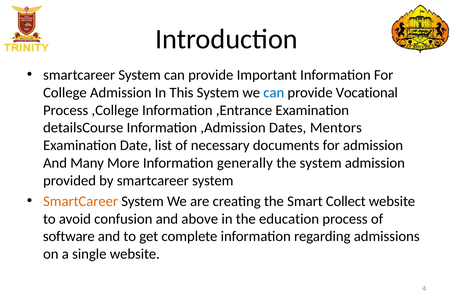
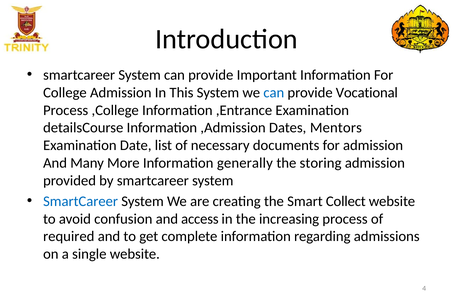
the system: system -> storing (321, 163)
SmartCareer colour: orange -> blue (81, 201)
above: above -> access (200, 219)
education: education -> increasing (289, 219)
software: software -> required (69, 236)
